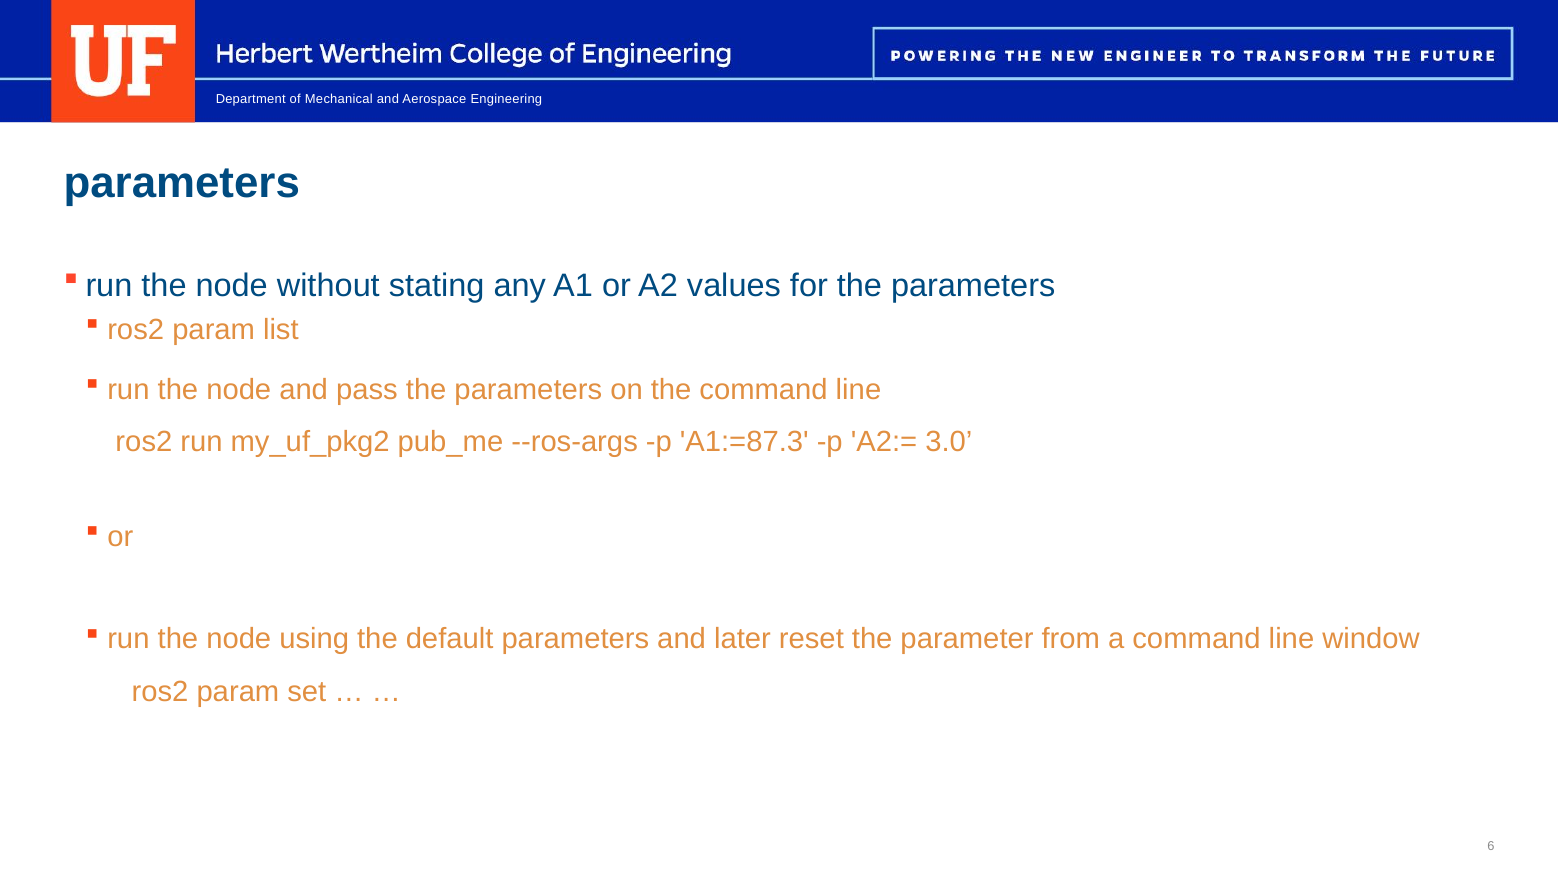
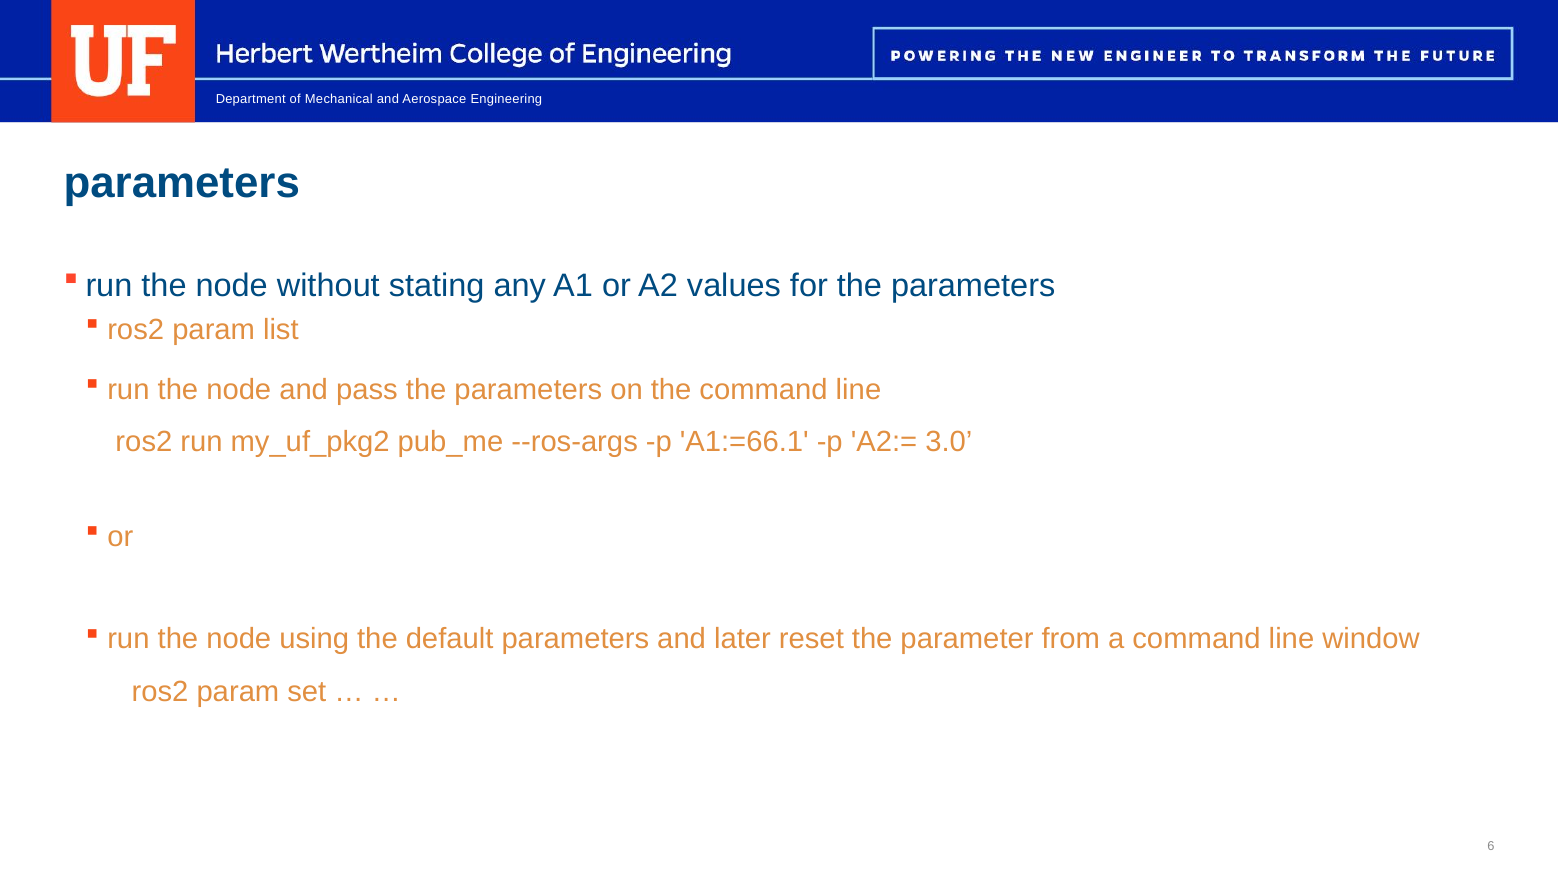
A1:=87.3: A1:=87.3 -> A1:=66.1 (744, 442)
